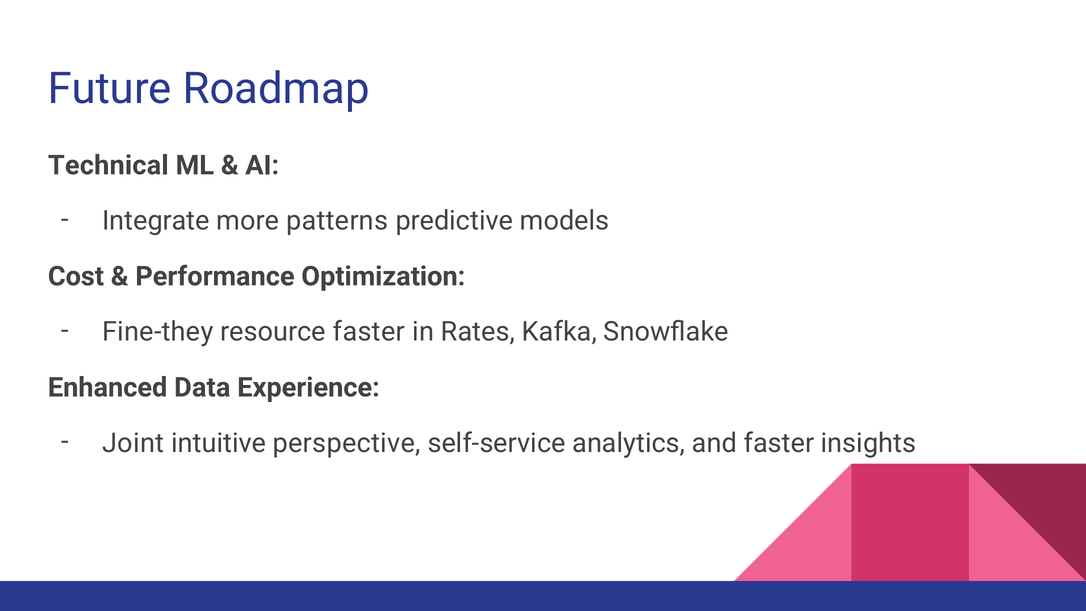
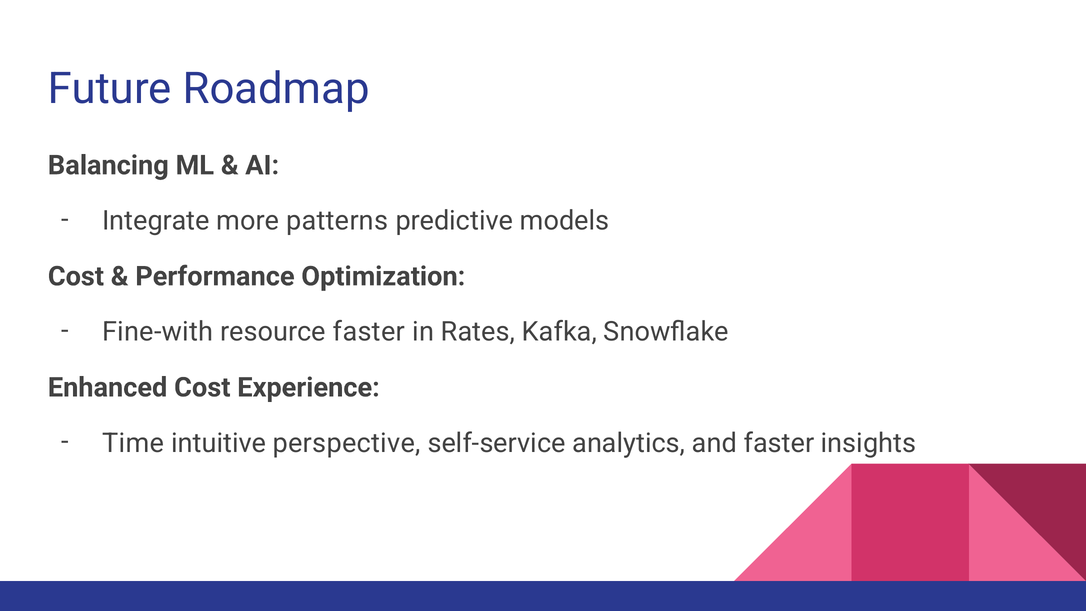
Technical: Technical -> Balancing (108, 165)
Fine-they: Fine-they -> Fine-with (158, 332)
Enhanced Data: Data -> Cost (202, 387)
Joint: Joint -> Time (133, 443)
